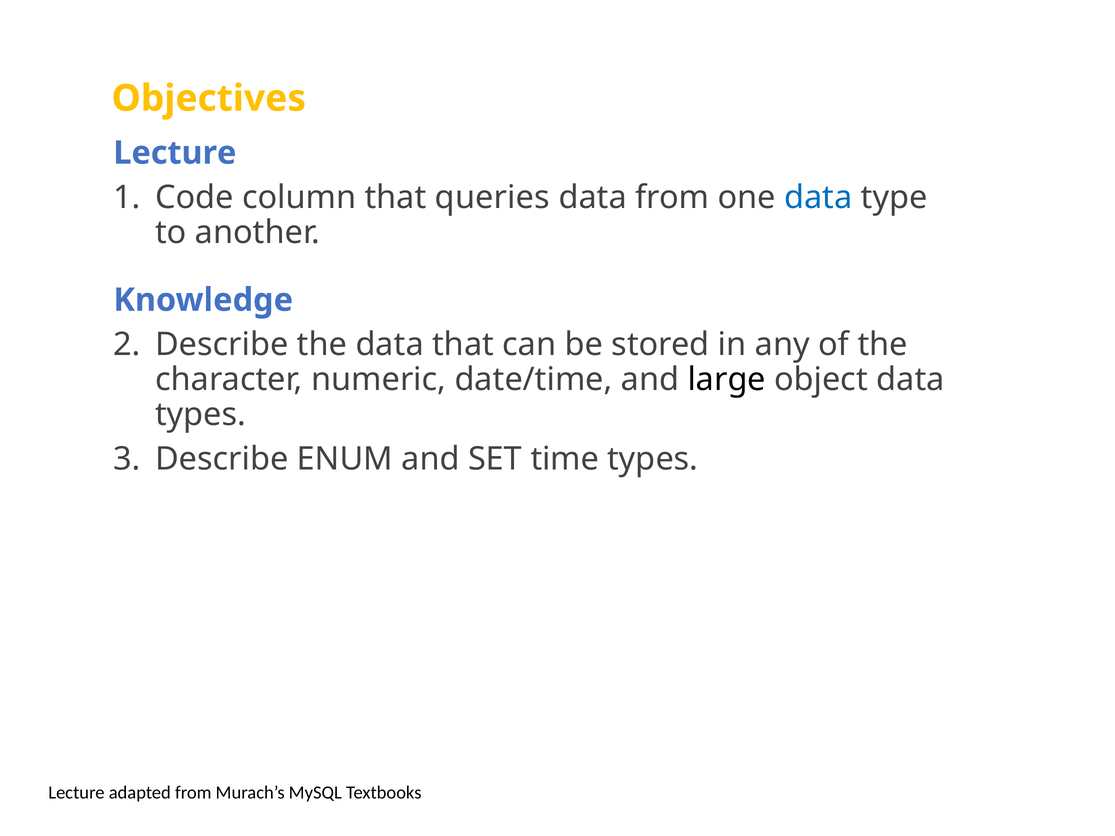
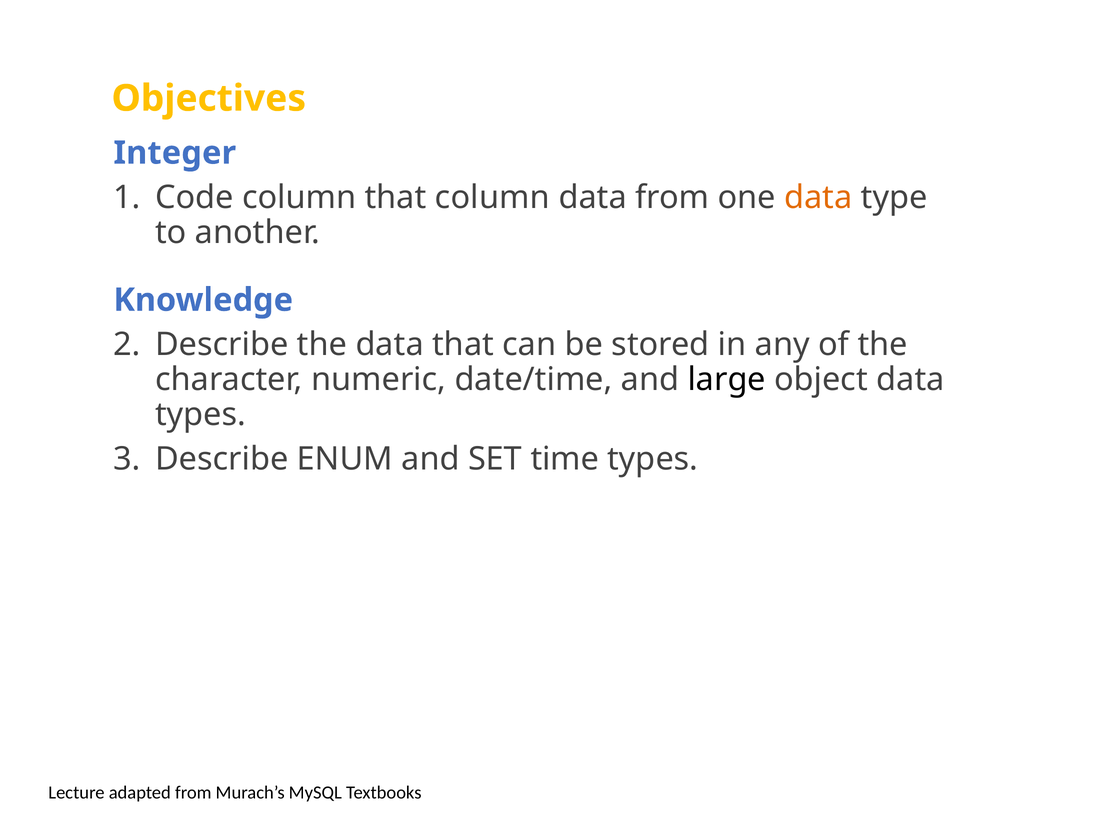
Lecture: Lecture -> Integer (175, 153)
that queries: queries -> column (492, 197)
data colour: blue -> orange (818, 197)
